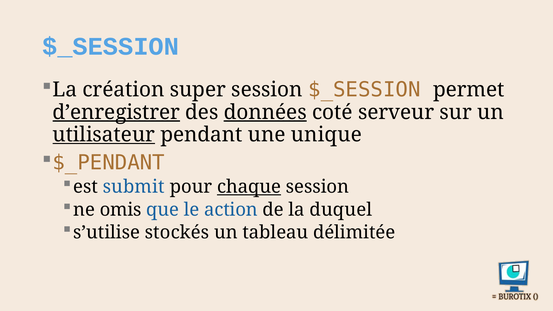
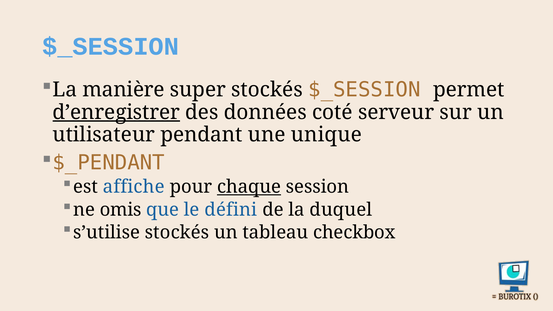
création: création -> manière (124, 90)
super session: session -> stockés (267, 90)
données underline: present -> none (265, 112)
utilisateur underline: present -> none (104, 135)
submit: submit -> affiche (134, 187)
action: action -> défini (231, 210)
délimitée: délimitée -> checkbox (354, 232)
